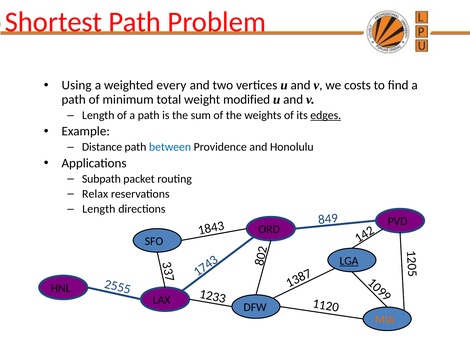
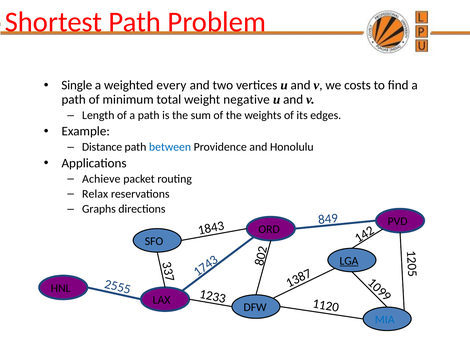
Using: Using -> Single (77, 85)
modified: modified -> negative (246, 99)
edges underline: present -> none (326, 115)
Subpath: Subpath -> Achieve (101, 179)
Length: Length -> Graphs (99, 209)
MIA colour: orange -> blue (385, 319)
